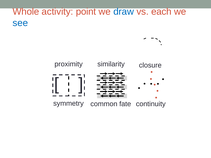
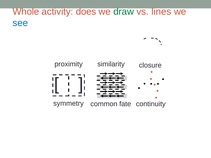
point: point -> does (86, 12)
draw colour: blue -> green (124, 12)
each: each -> lines (161, 12)
